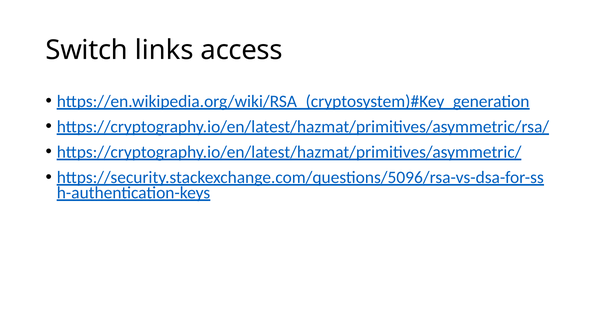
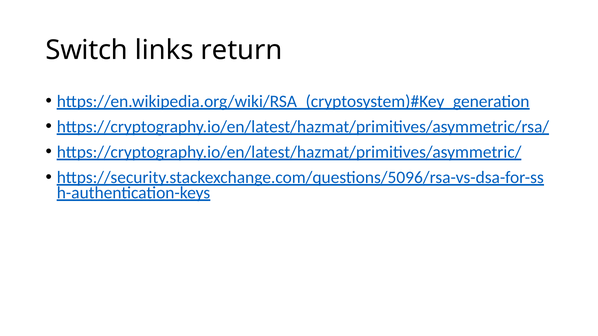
access: access -> return (242, 50)
